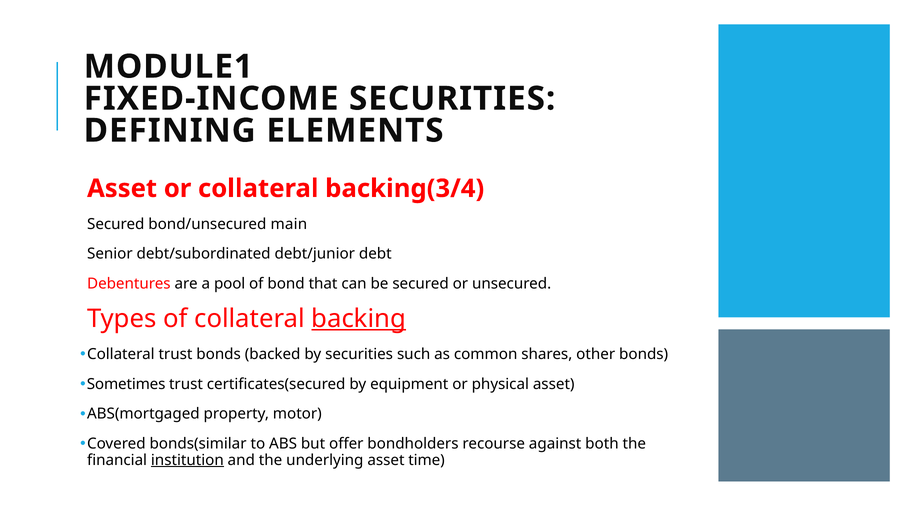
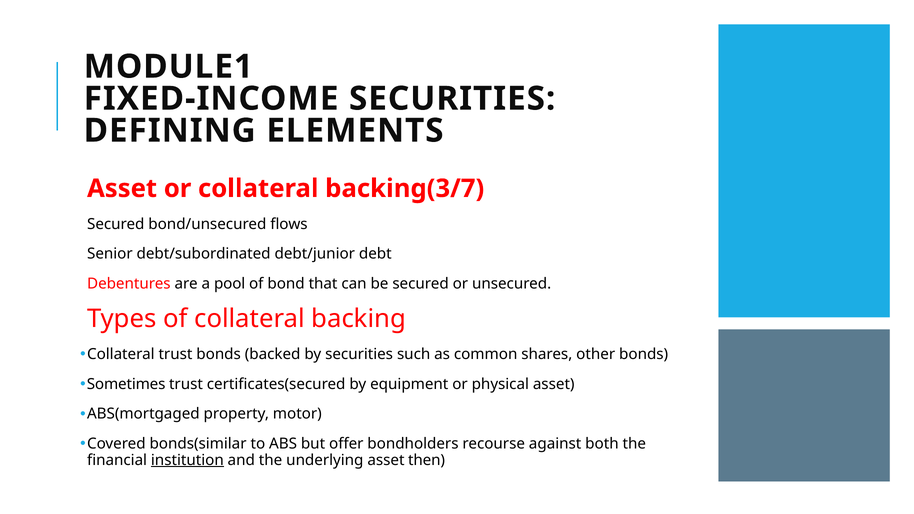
backing(3/4: backing(3/4 -> backing(3/7 (405, 189)
main: main -> flows (289, 224)
backing underline: present -> none (359, 319)
time: time -> then (427, 460)
